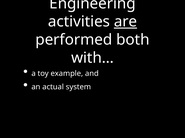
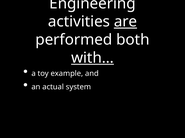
with… underline: none -> present (93, 58)
